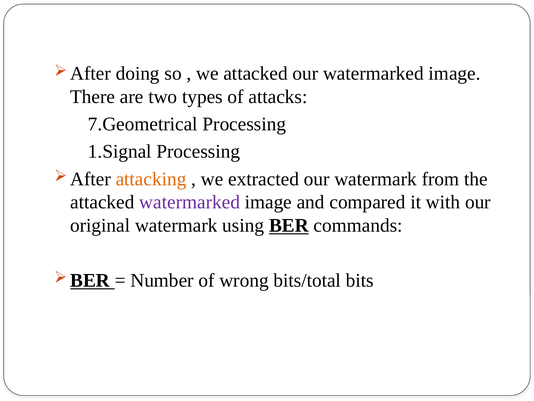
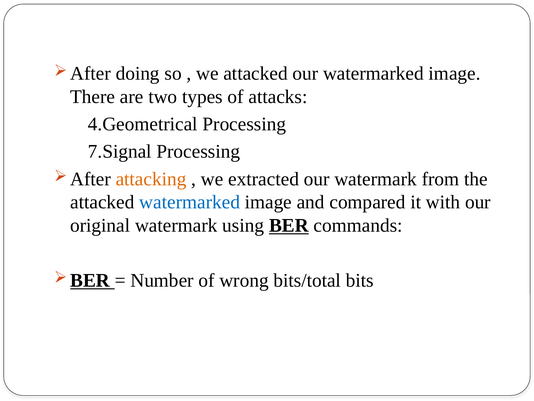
7.Geometrical: 7.Geometrical -> 4.Geometrical (143, 124)
1.Signal: 1.Signal -> 7.Signal (120, 151)
watermarked colour: purple -> blue (190, 202)
